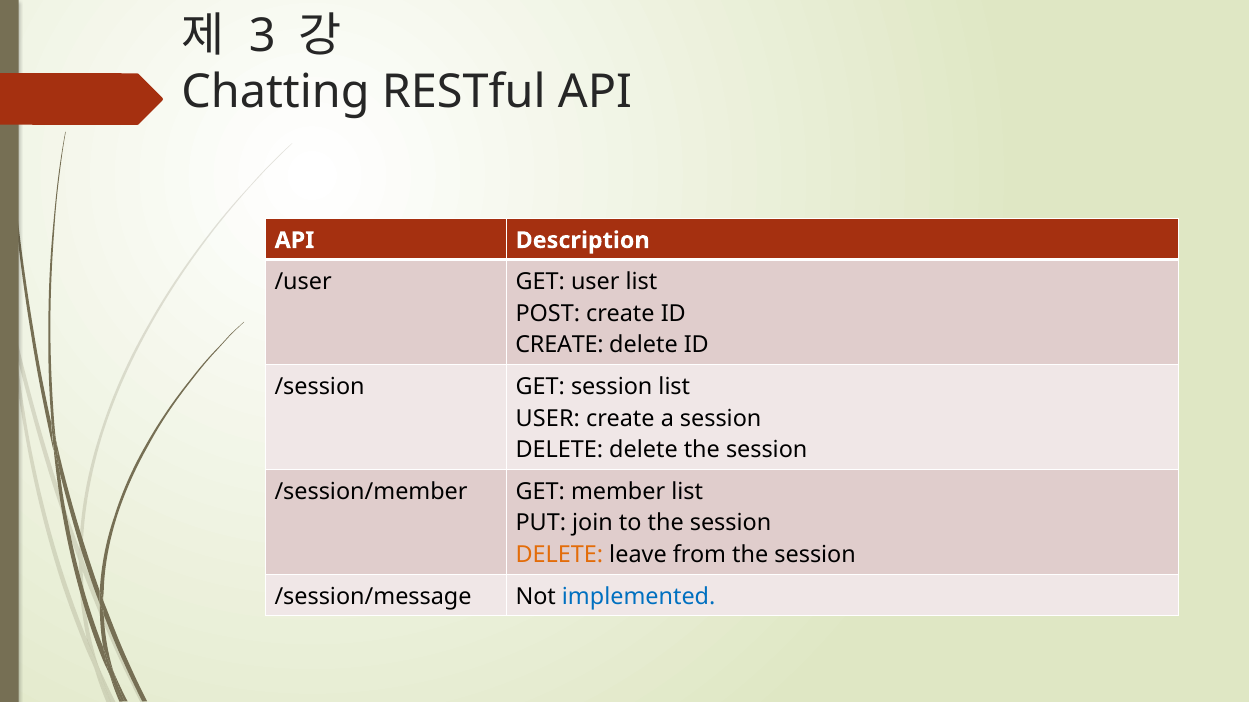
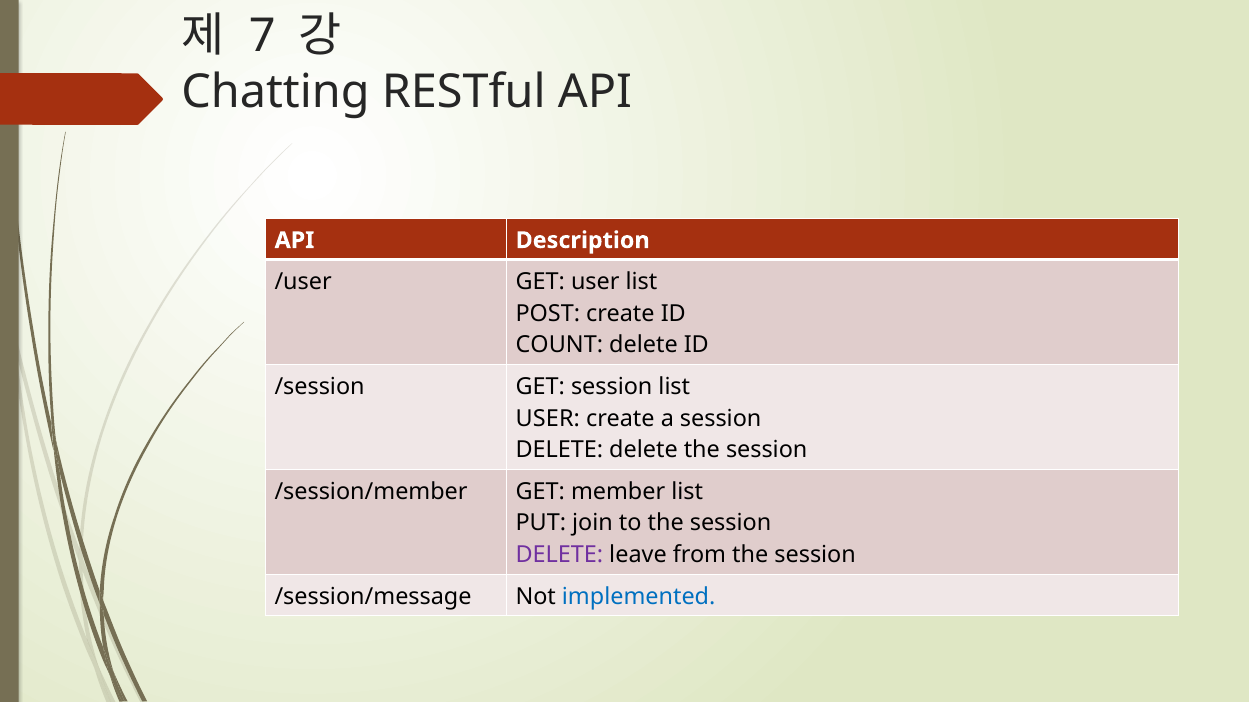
3: 3 -> 7 (262, 36)
CREATE: CREATE -> COUNT (559, 346)
DELETE colour: orange -> purple (559, 555)
